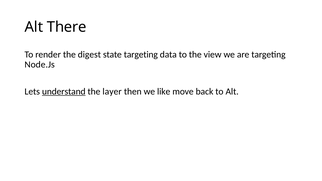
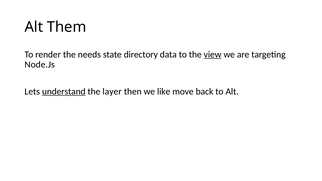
There: There -> Them (67, 27)
digest: digest -> needs (89, 54)
state targeting: targeting -> directory (141, 54)
view underline: none -> present (213, 54)
